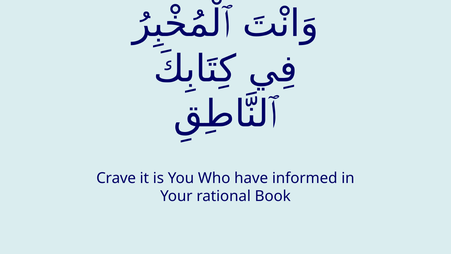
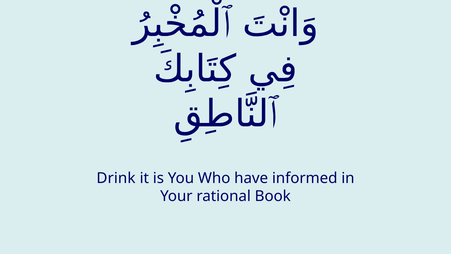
Crave: Crave -> Drink (116, 178)
